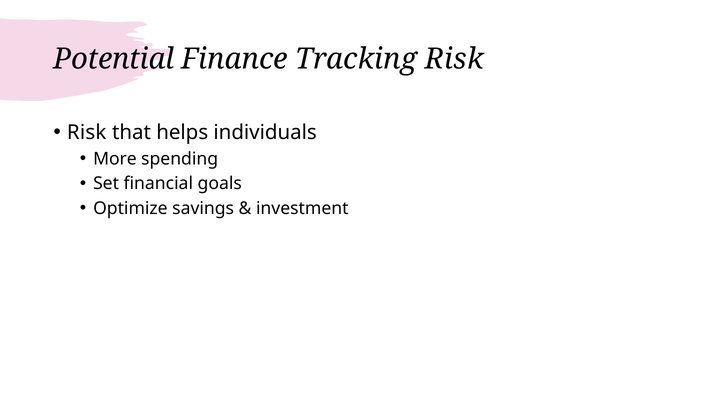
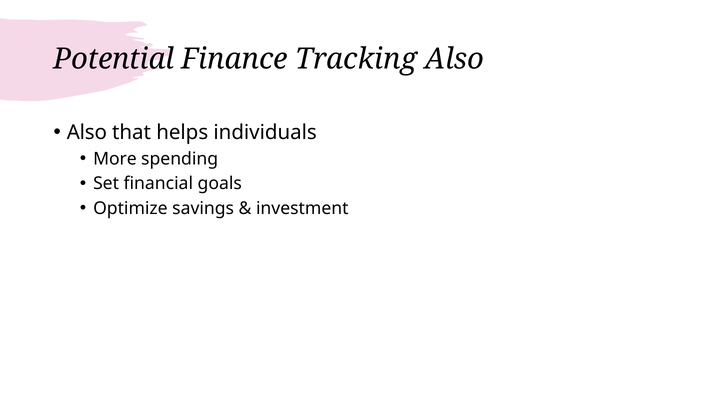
Tracking Risk: Risk -> Also (454, 59)
Risk: Risk -> Also (87, 132)
